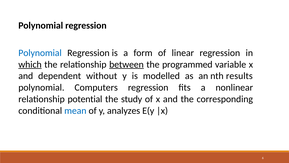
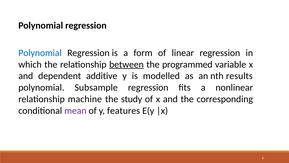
which underline: present -> none (30, 64)
without: without -> additive (102, 76)
Computers: Computers -> Subsample (96, 87)
potential: potential -> machine (85, 99)
mean colour: blue -> purple (75, 110)
analyzes: analyzes -> features (124, 110)
